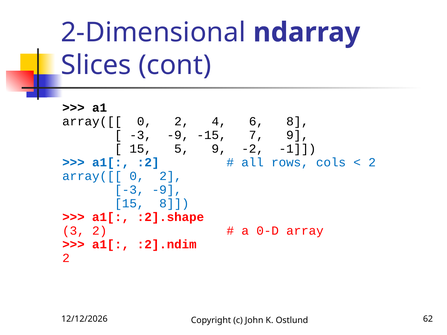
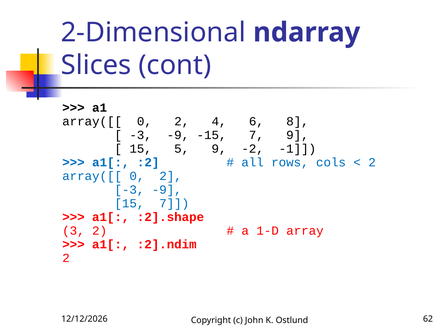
15 8: 8 -> 7 (174, 204)
0-D: 0-D -> 1-D (268, 231)
